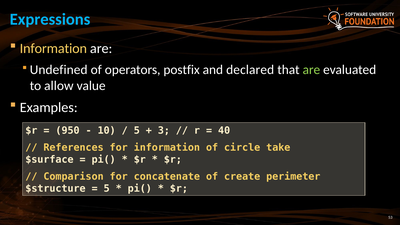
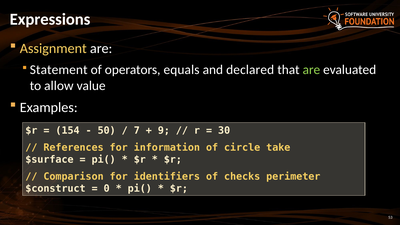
Expressions colour: light blue -> white (50, 19)
Information: Information -> Assignment (53, 48)
Undefined: Undefined -> Statement (59, 70)
postfix: postfix -> equals (182, 70)
950: 950 -> 154 (68, 131)
10: 10 -> 50 (107, 131)
5: 5 -> 7 (137, 131)
3: 3 -> 9 (164, 131)
40: 40 -> 30 (224, 131)
concatenate: concatenate -> identifiers (167, 177)
create: create -> checks (242, 177)
$structure: $structure -> $construct (55, 189)
5: 5 -> 0 (107, 189)
